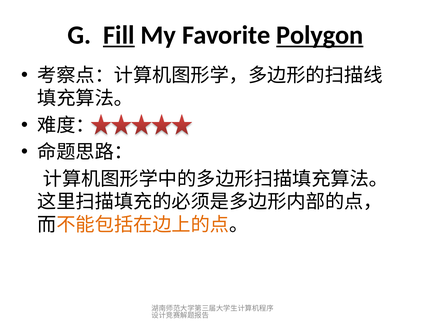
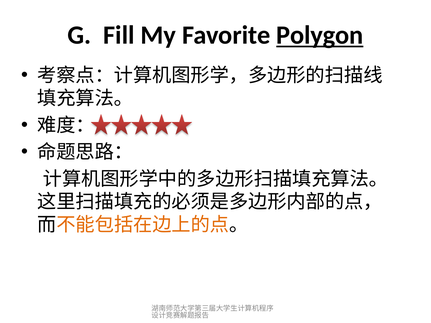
Fill underline: present -> none (119, 35)
